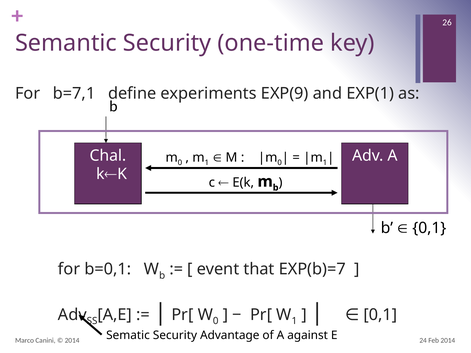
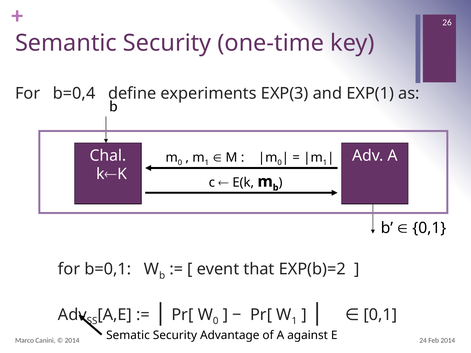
b=7,1: b=7,1 -> b=0,4 (74, 94)
EXP(9: EXP(9 -> EXP(3 (285, 94)
EXP(b)=7: EXP(b)=7 -> EXP(b)=2 (312, 269)
